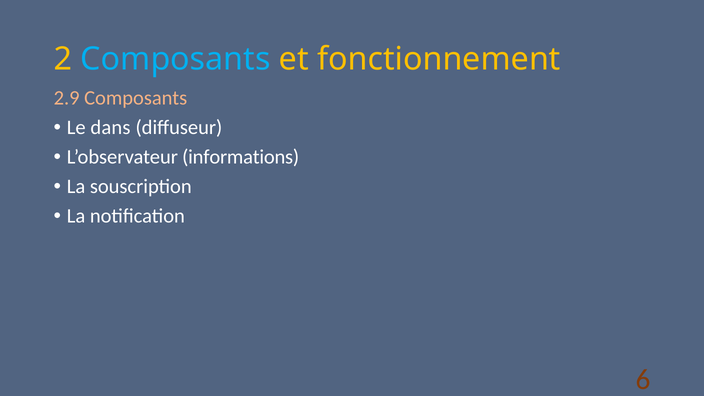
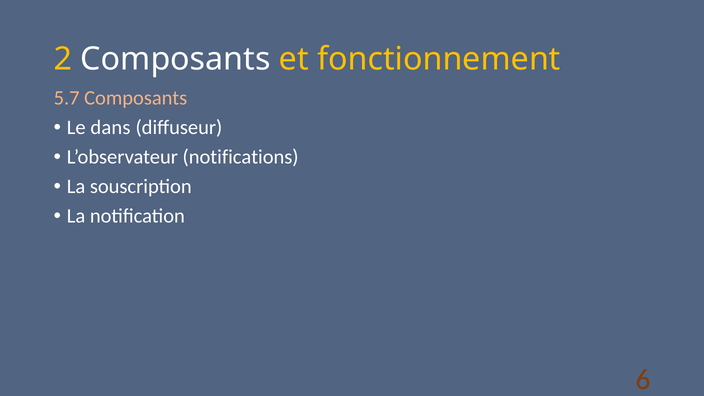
Composants colour: light blue -> white (175, 59)
2.9: 2.9 -> 5.7 (67, 98)
informations: informations -> notifications (241, 157)
